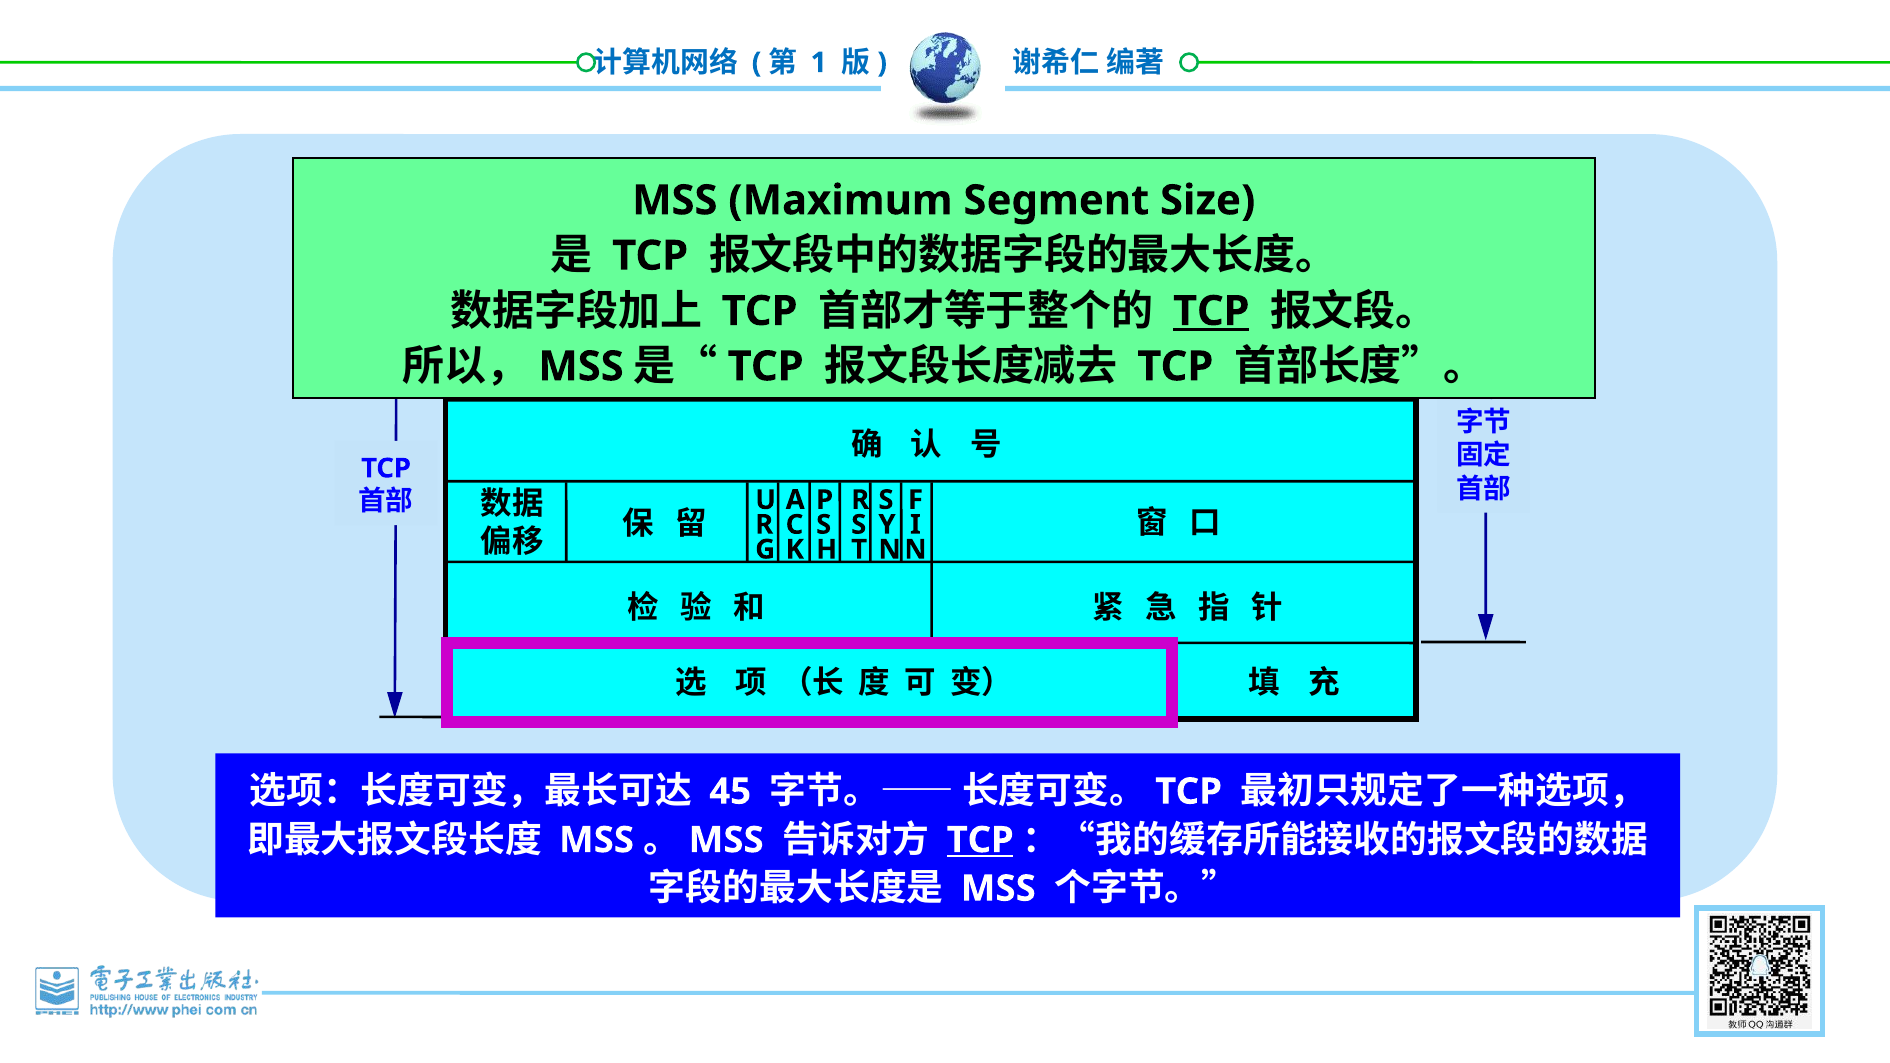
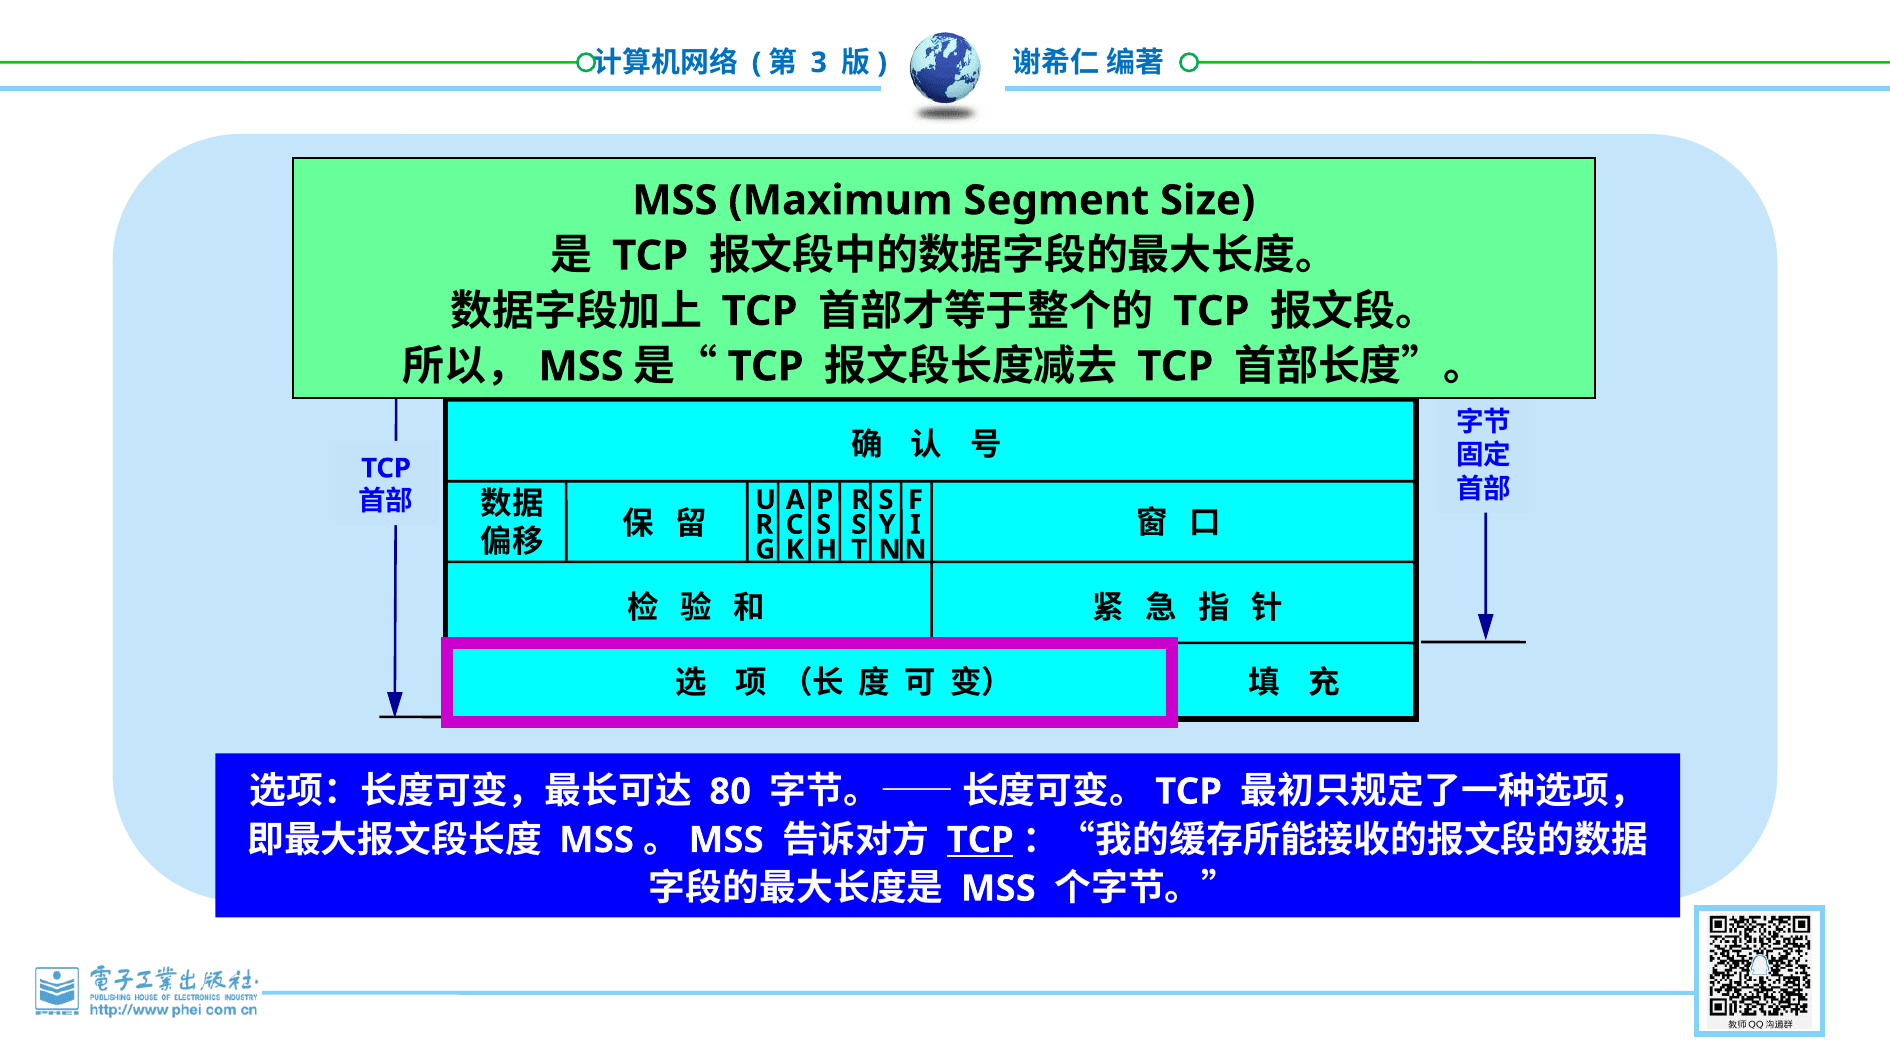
1: 1 -> 3 (819, 63)
TCP underline: present -> none (1211, 311)
45: 45 -> 80 (730, 792)
